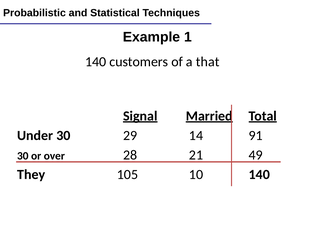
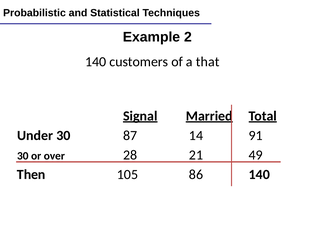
1: 1 -> 2 (188, 37)
29: 29 -> 87 (130, 136)
They: They -> Then (31, 175)
10: 10 -> 86 (196, 175)
